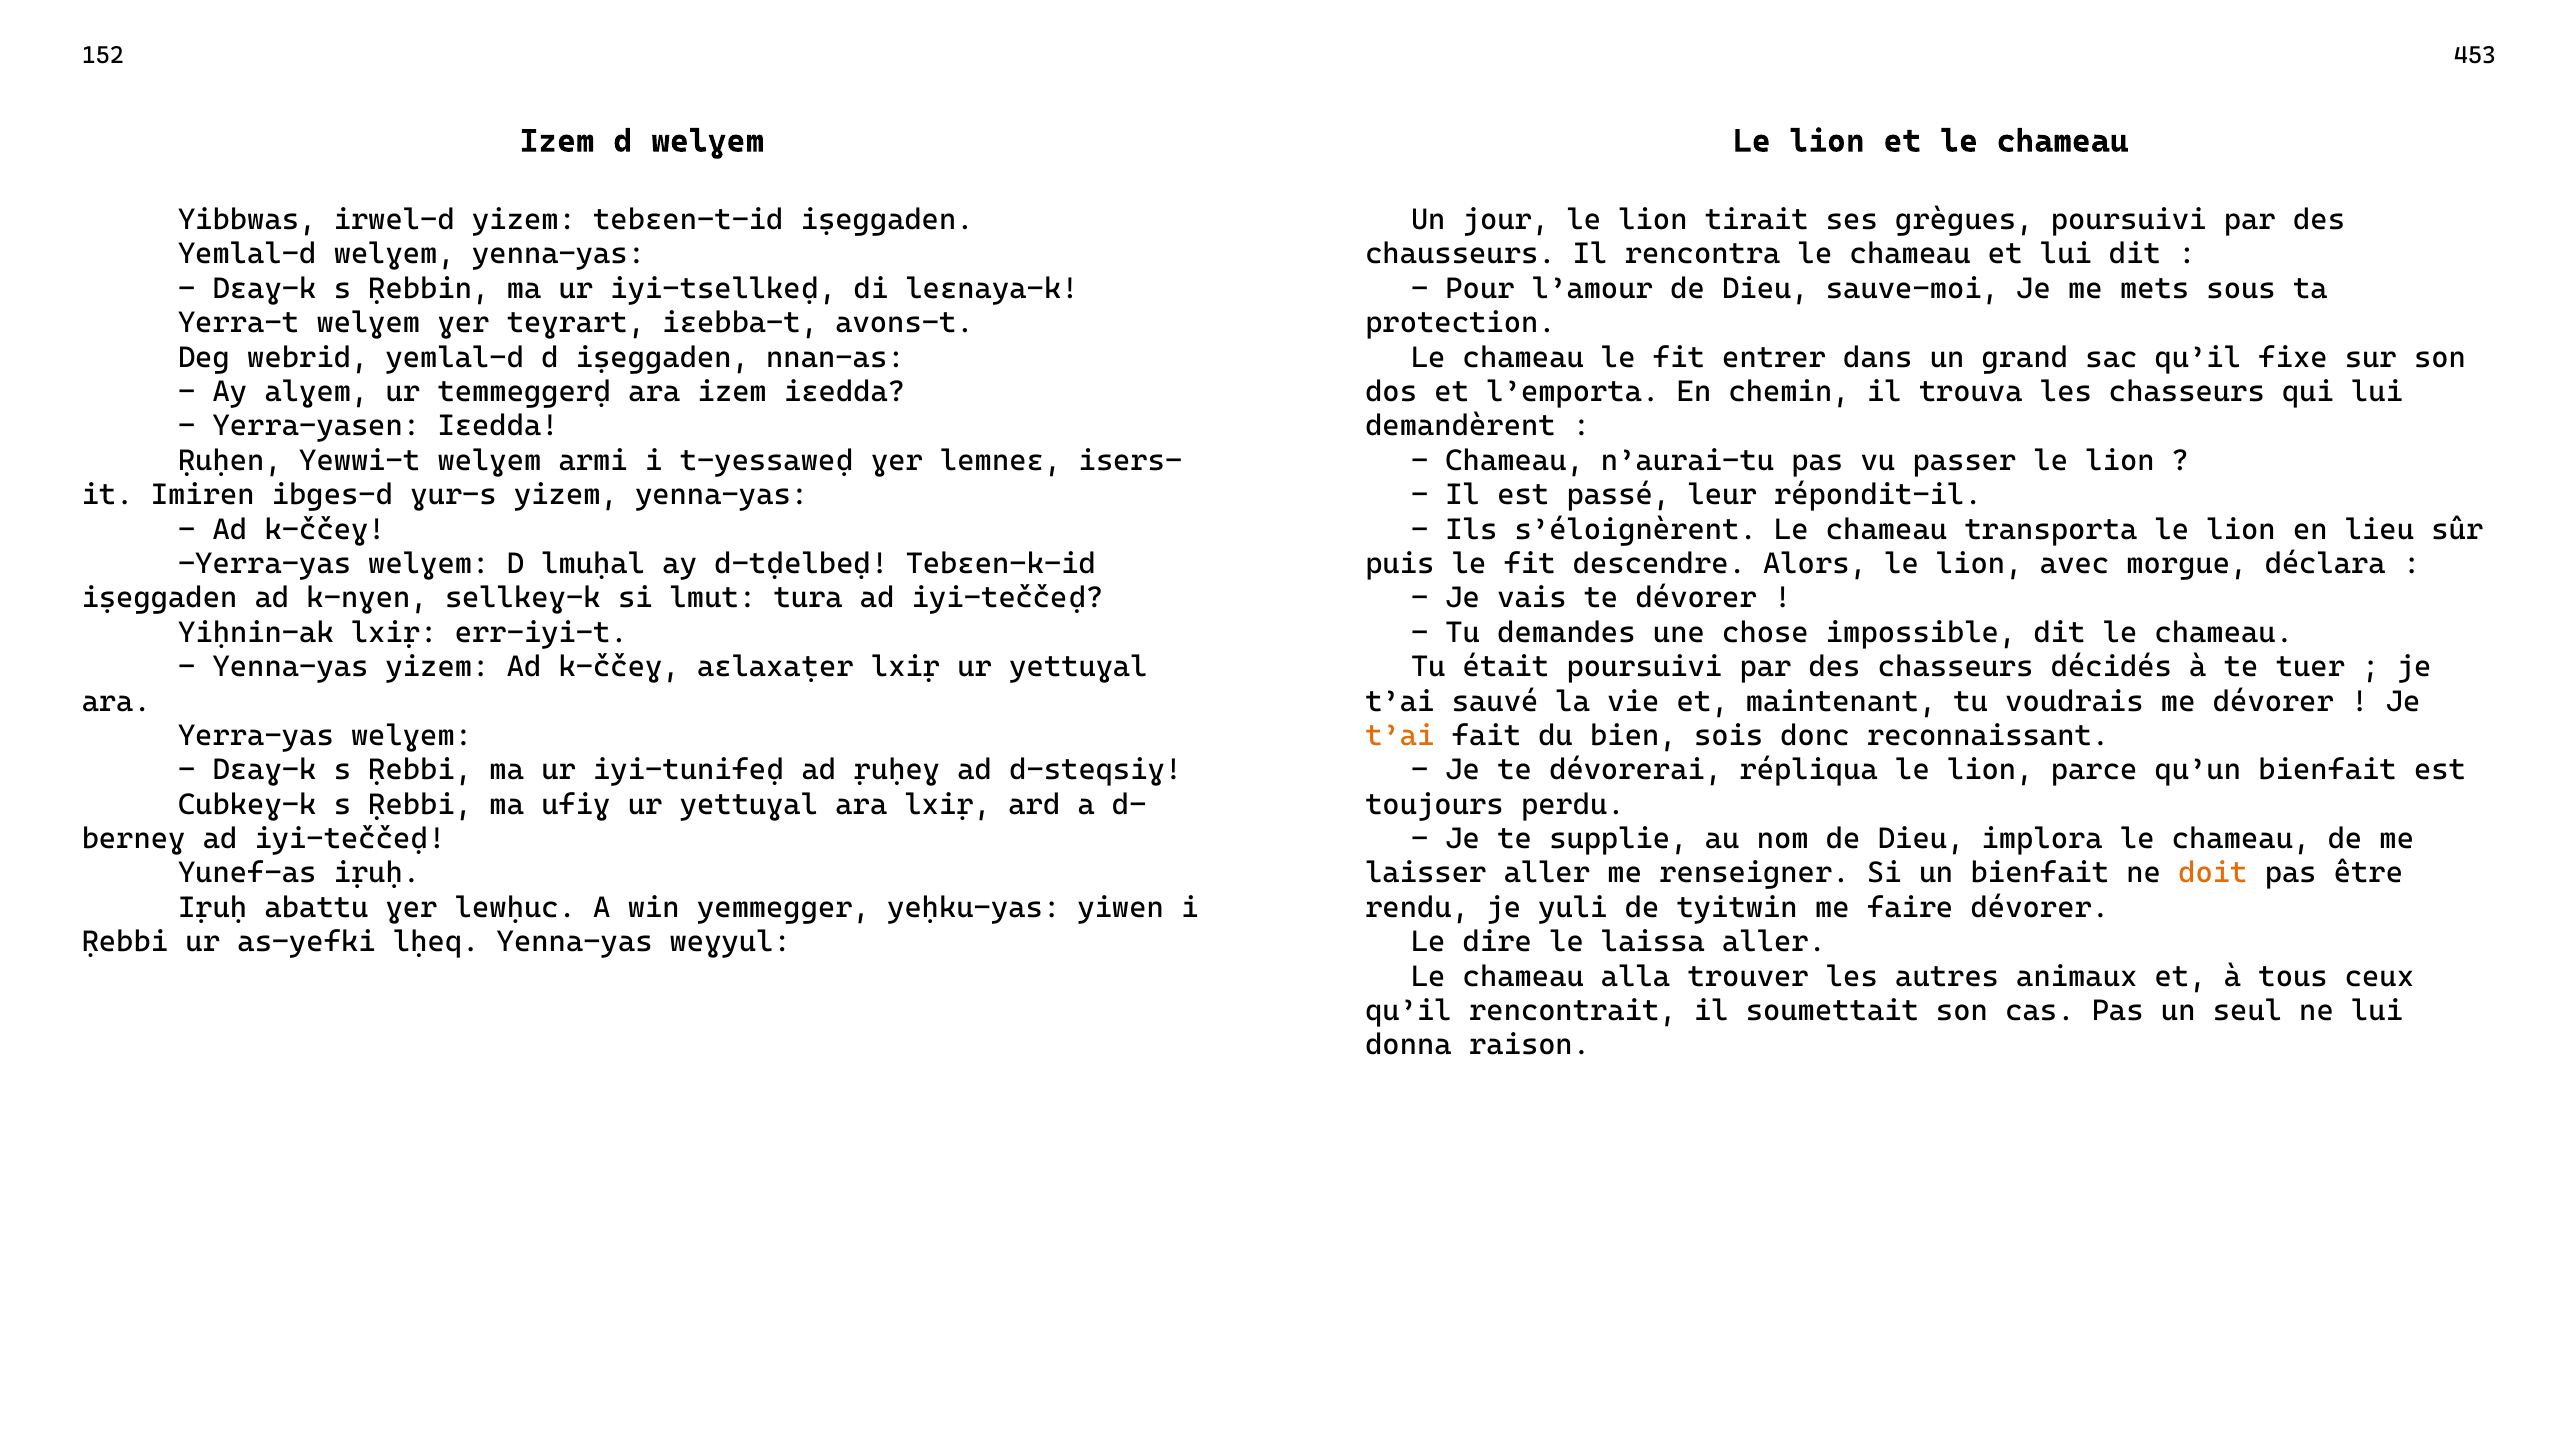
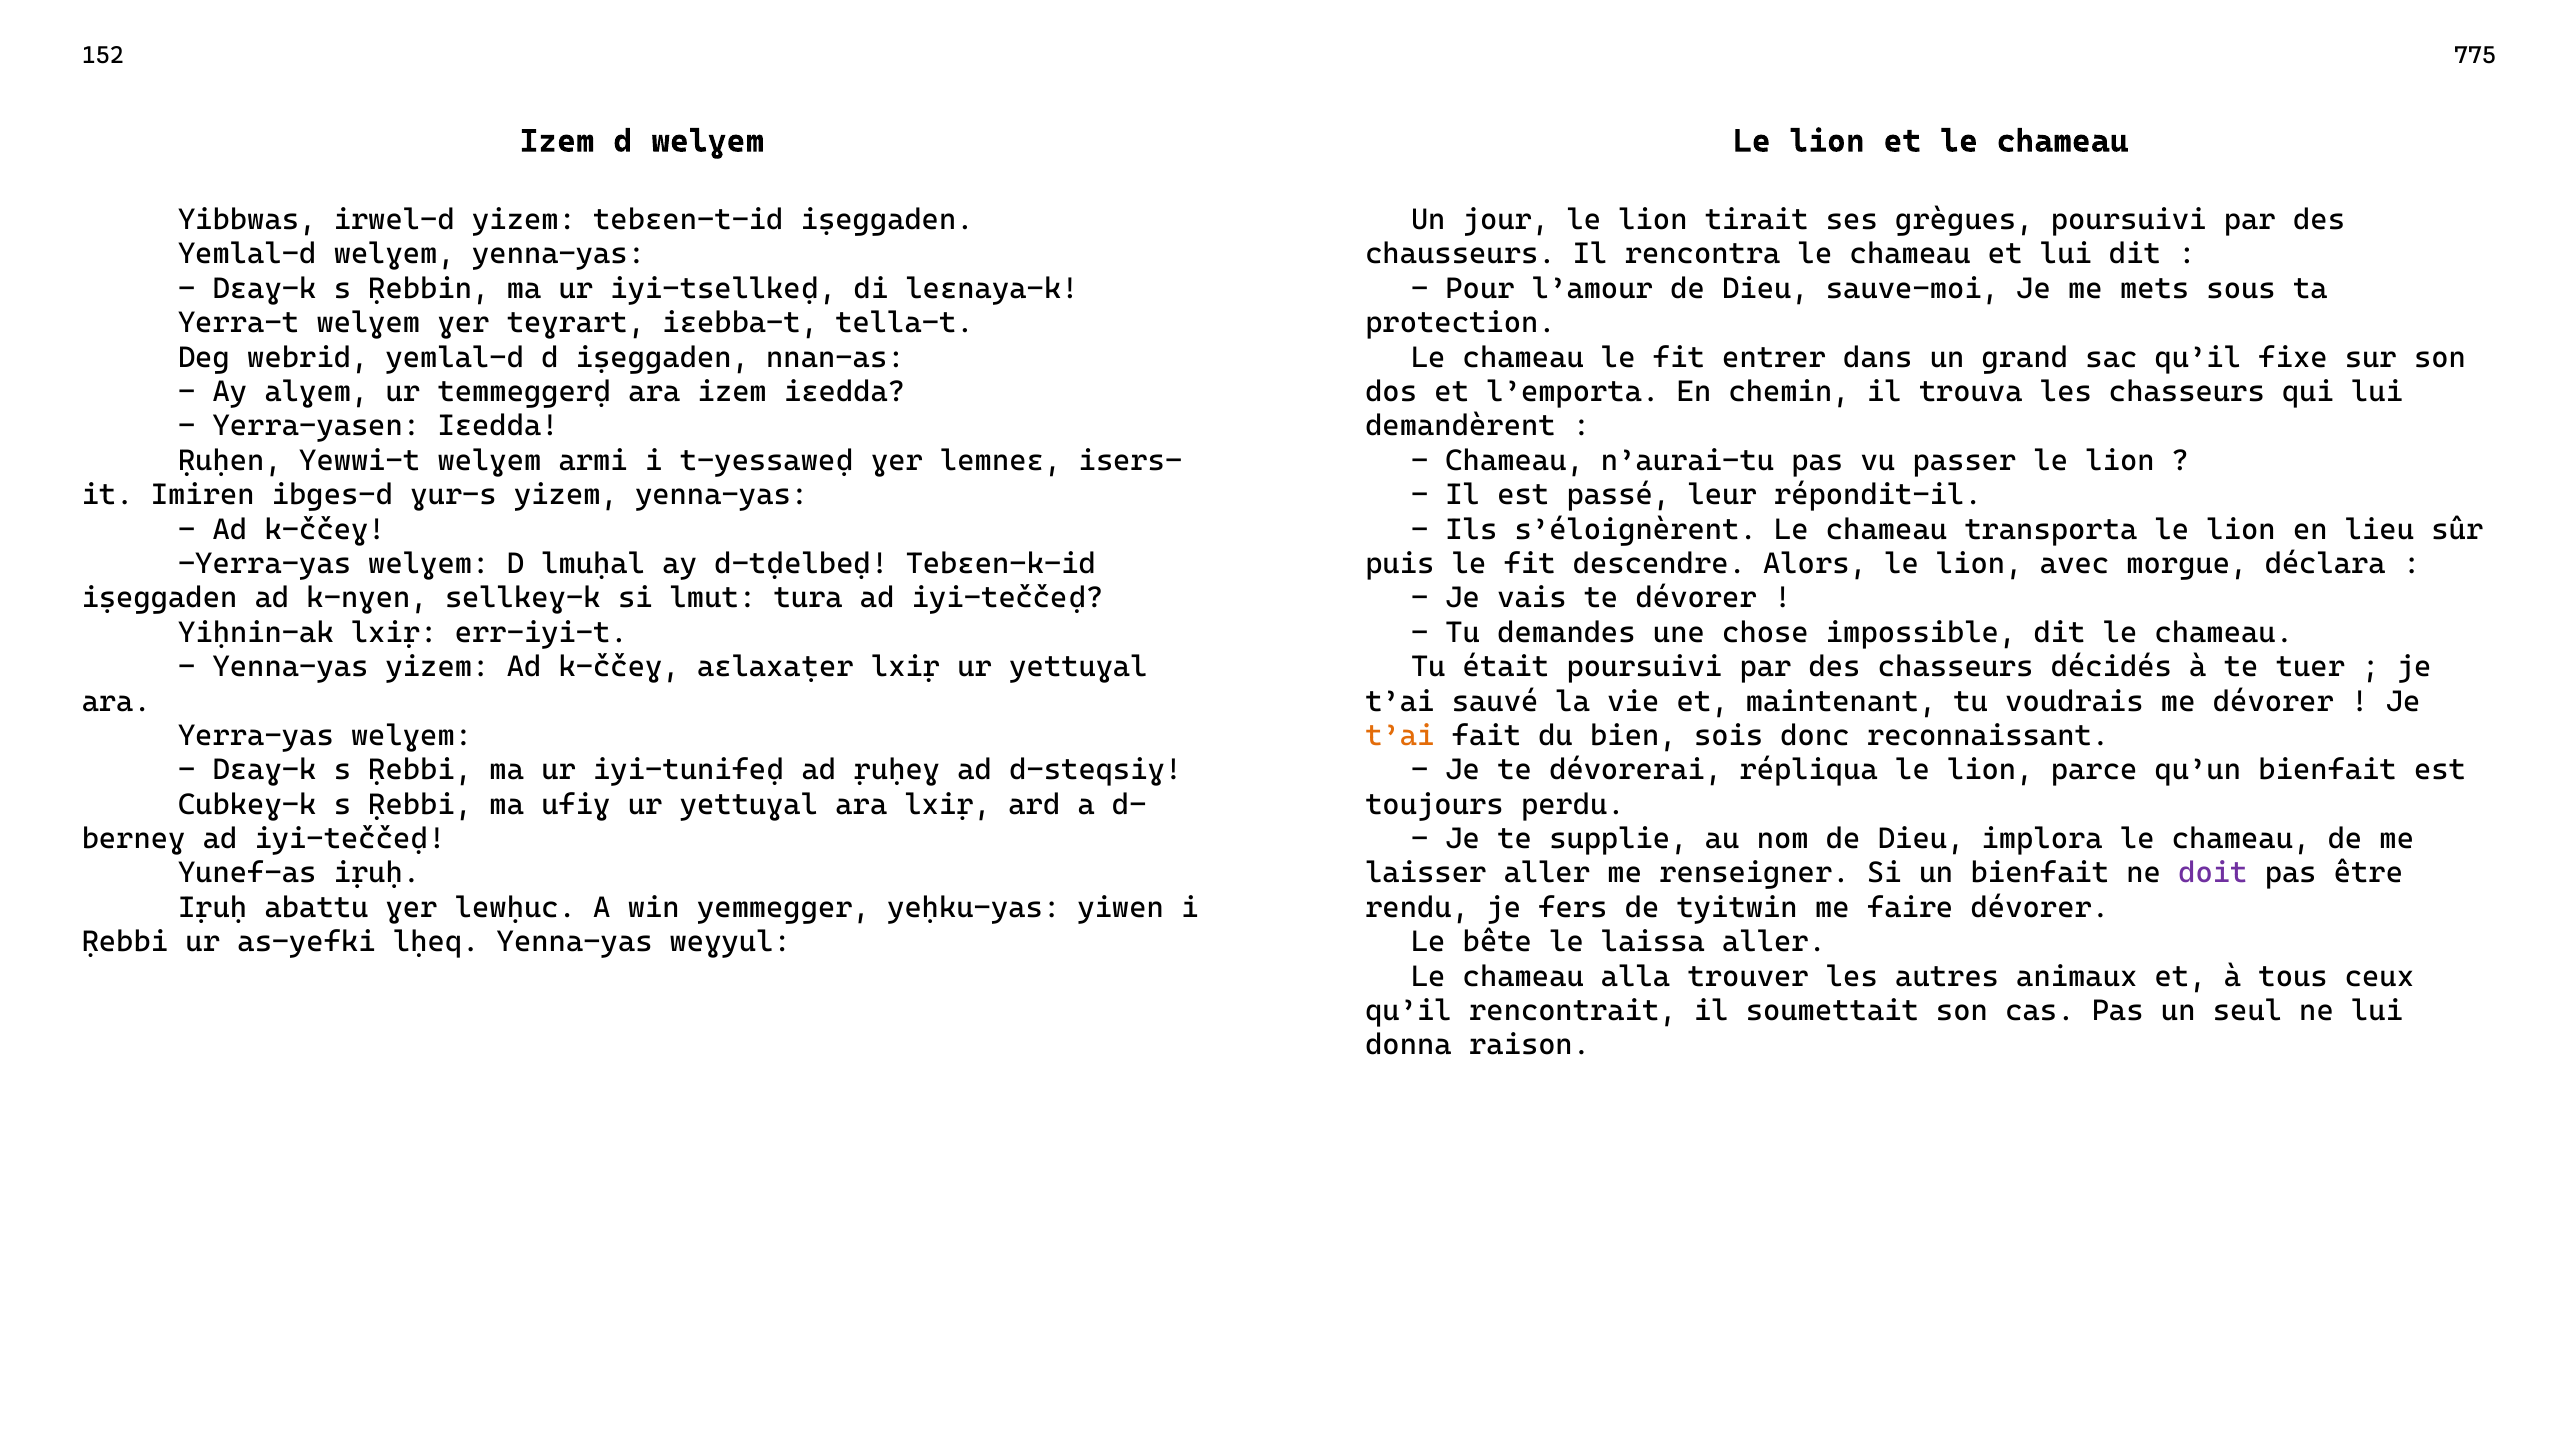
453: 453 -> 775 (2475, 55)
avons-t: avons-t -> tella-t (904, 323)
doit colour: orange -> purple (2213, 873)
yuli: yuli -> fers (1573, 908)
dire: dire -> bête (1497, 942)
